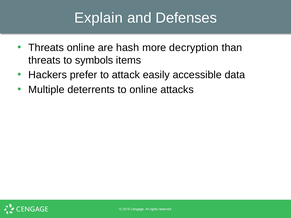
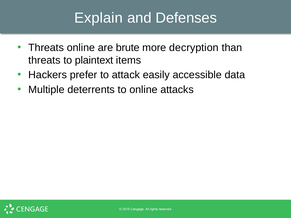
hash: hash -> brute (128, 48)
symbols: symbols -> plaintext (94, 60)
